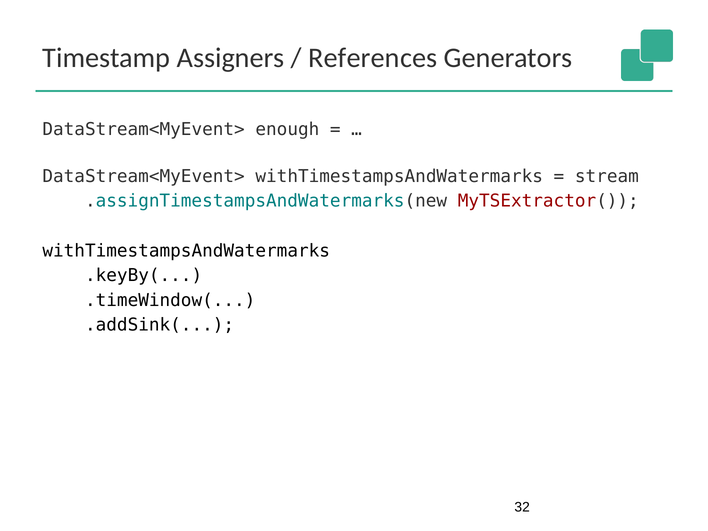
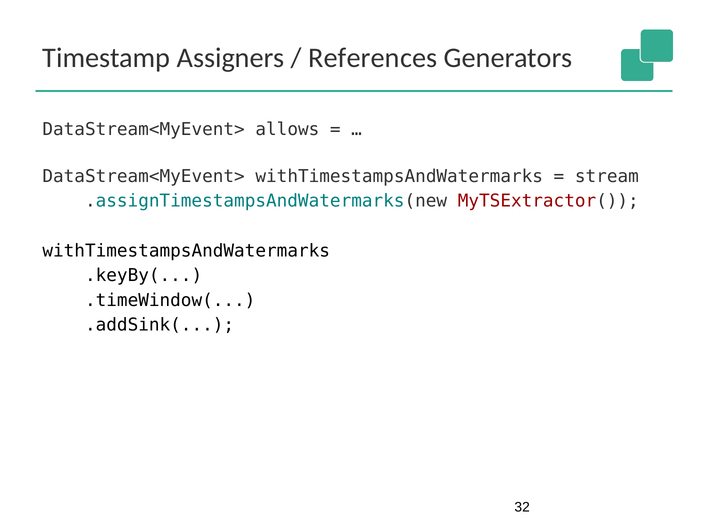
enough: enough -> allows (287, 130)
